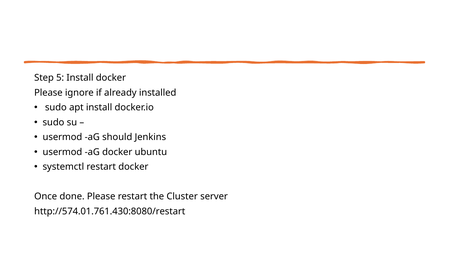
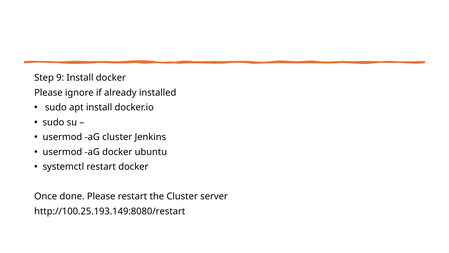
5: 5 -> 9 (60, 78)
aG should: should -> cluster (117, 137)
http://574.01.761.430:8080/restart: http://574.01.761.430:8080/restart -> http://100.25.193.149:8080/restart (110, 211)
